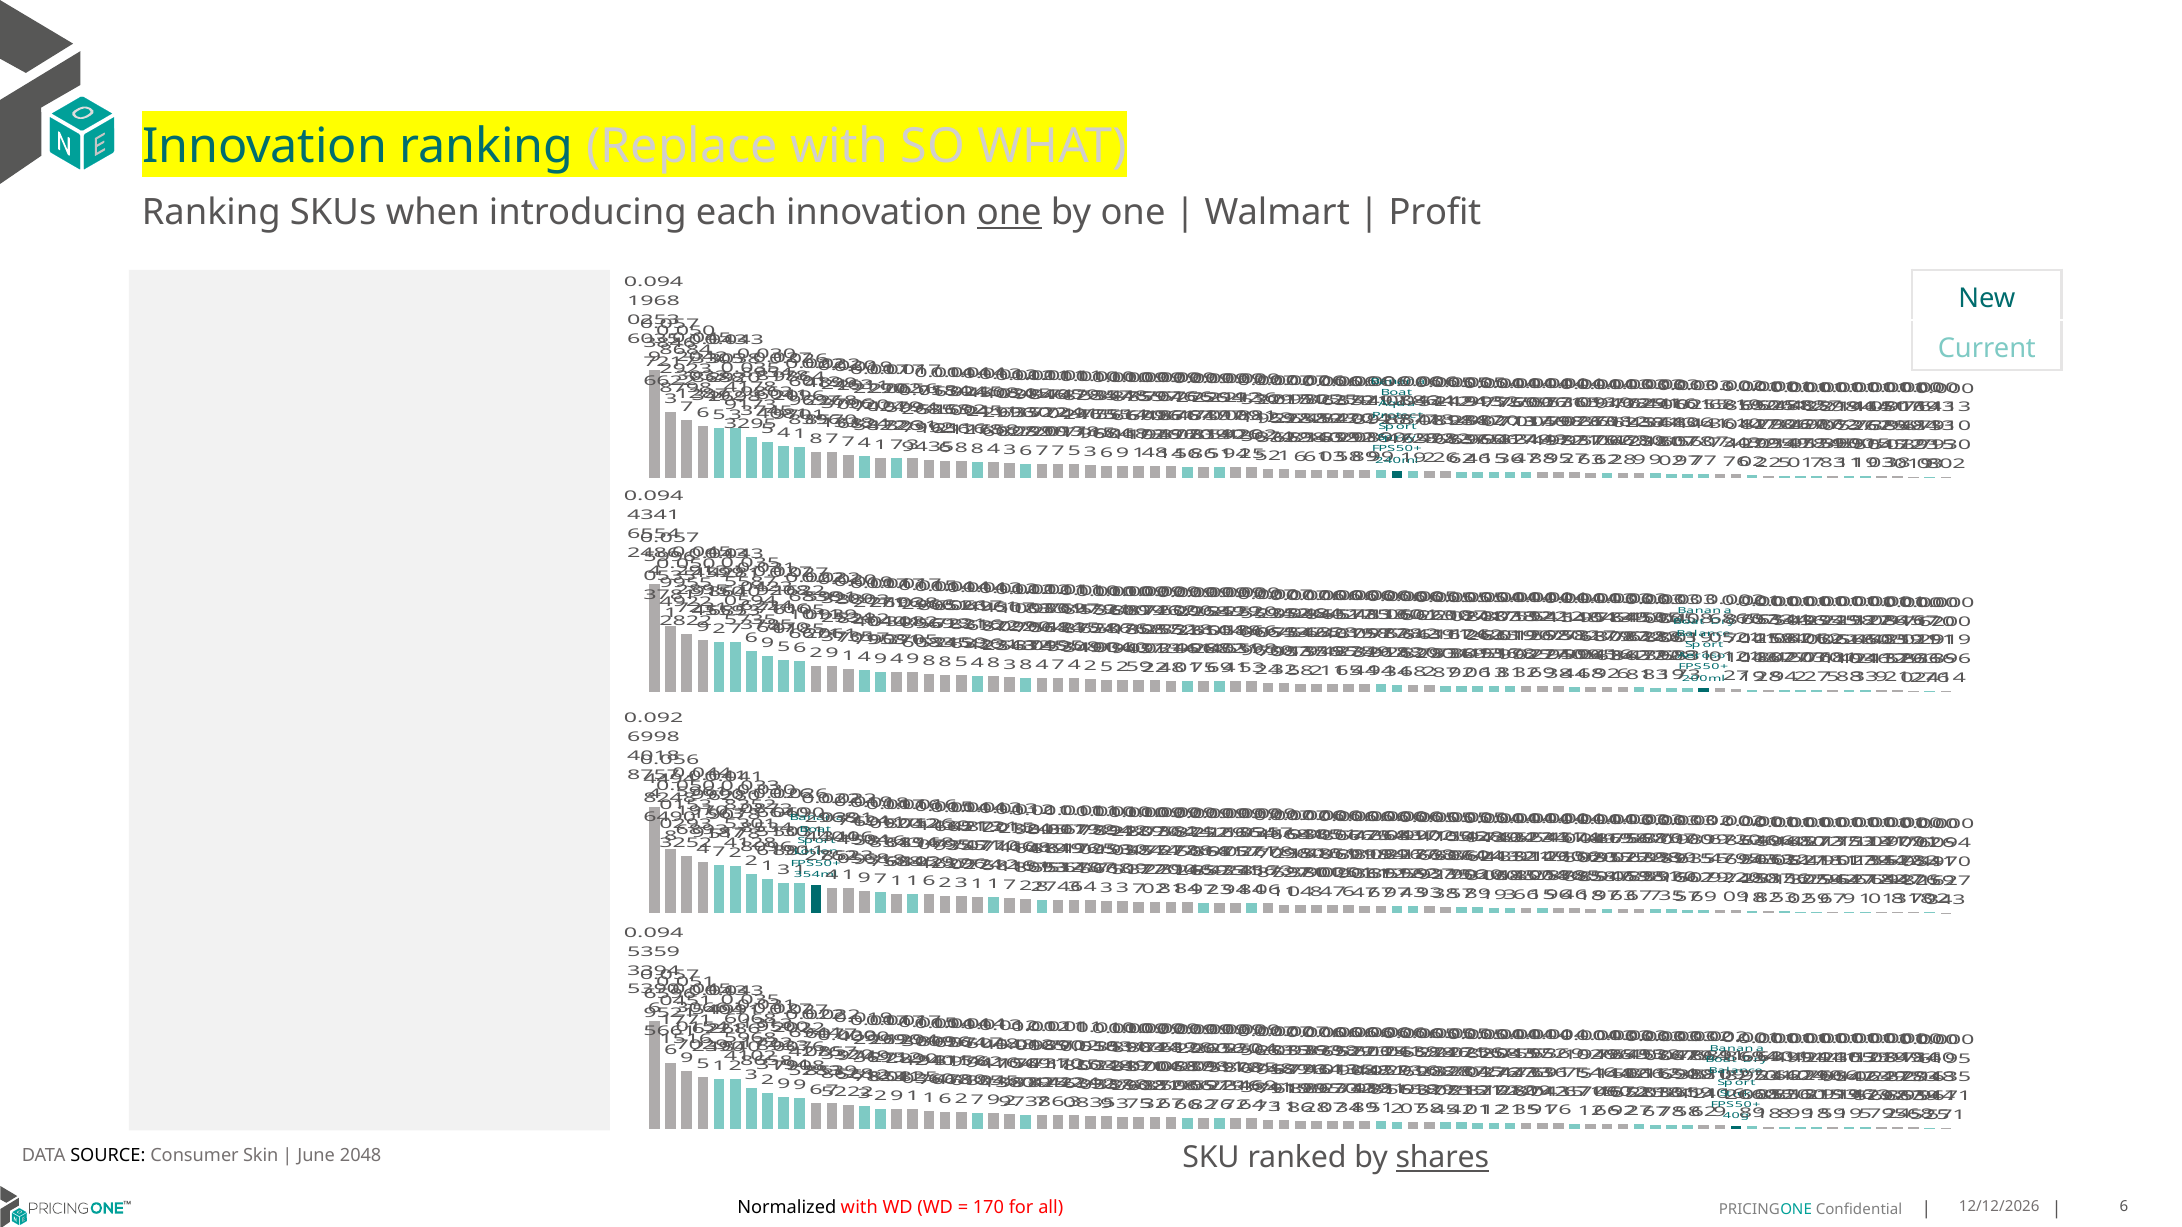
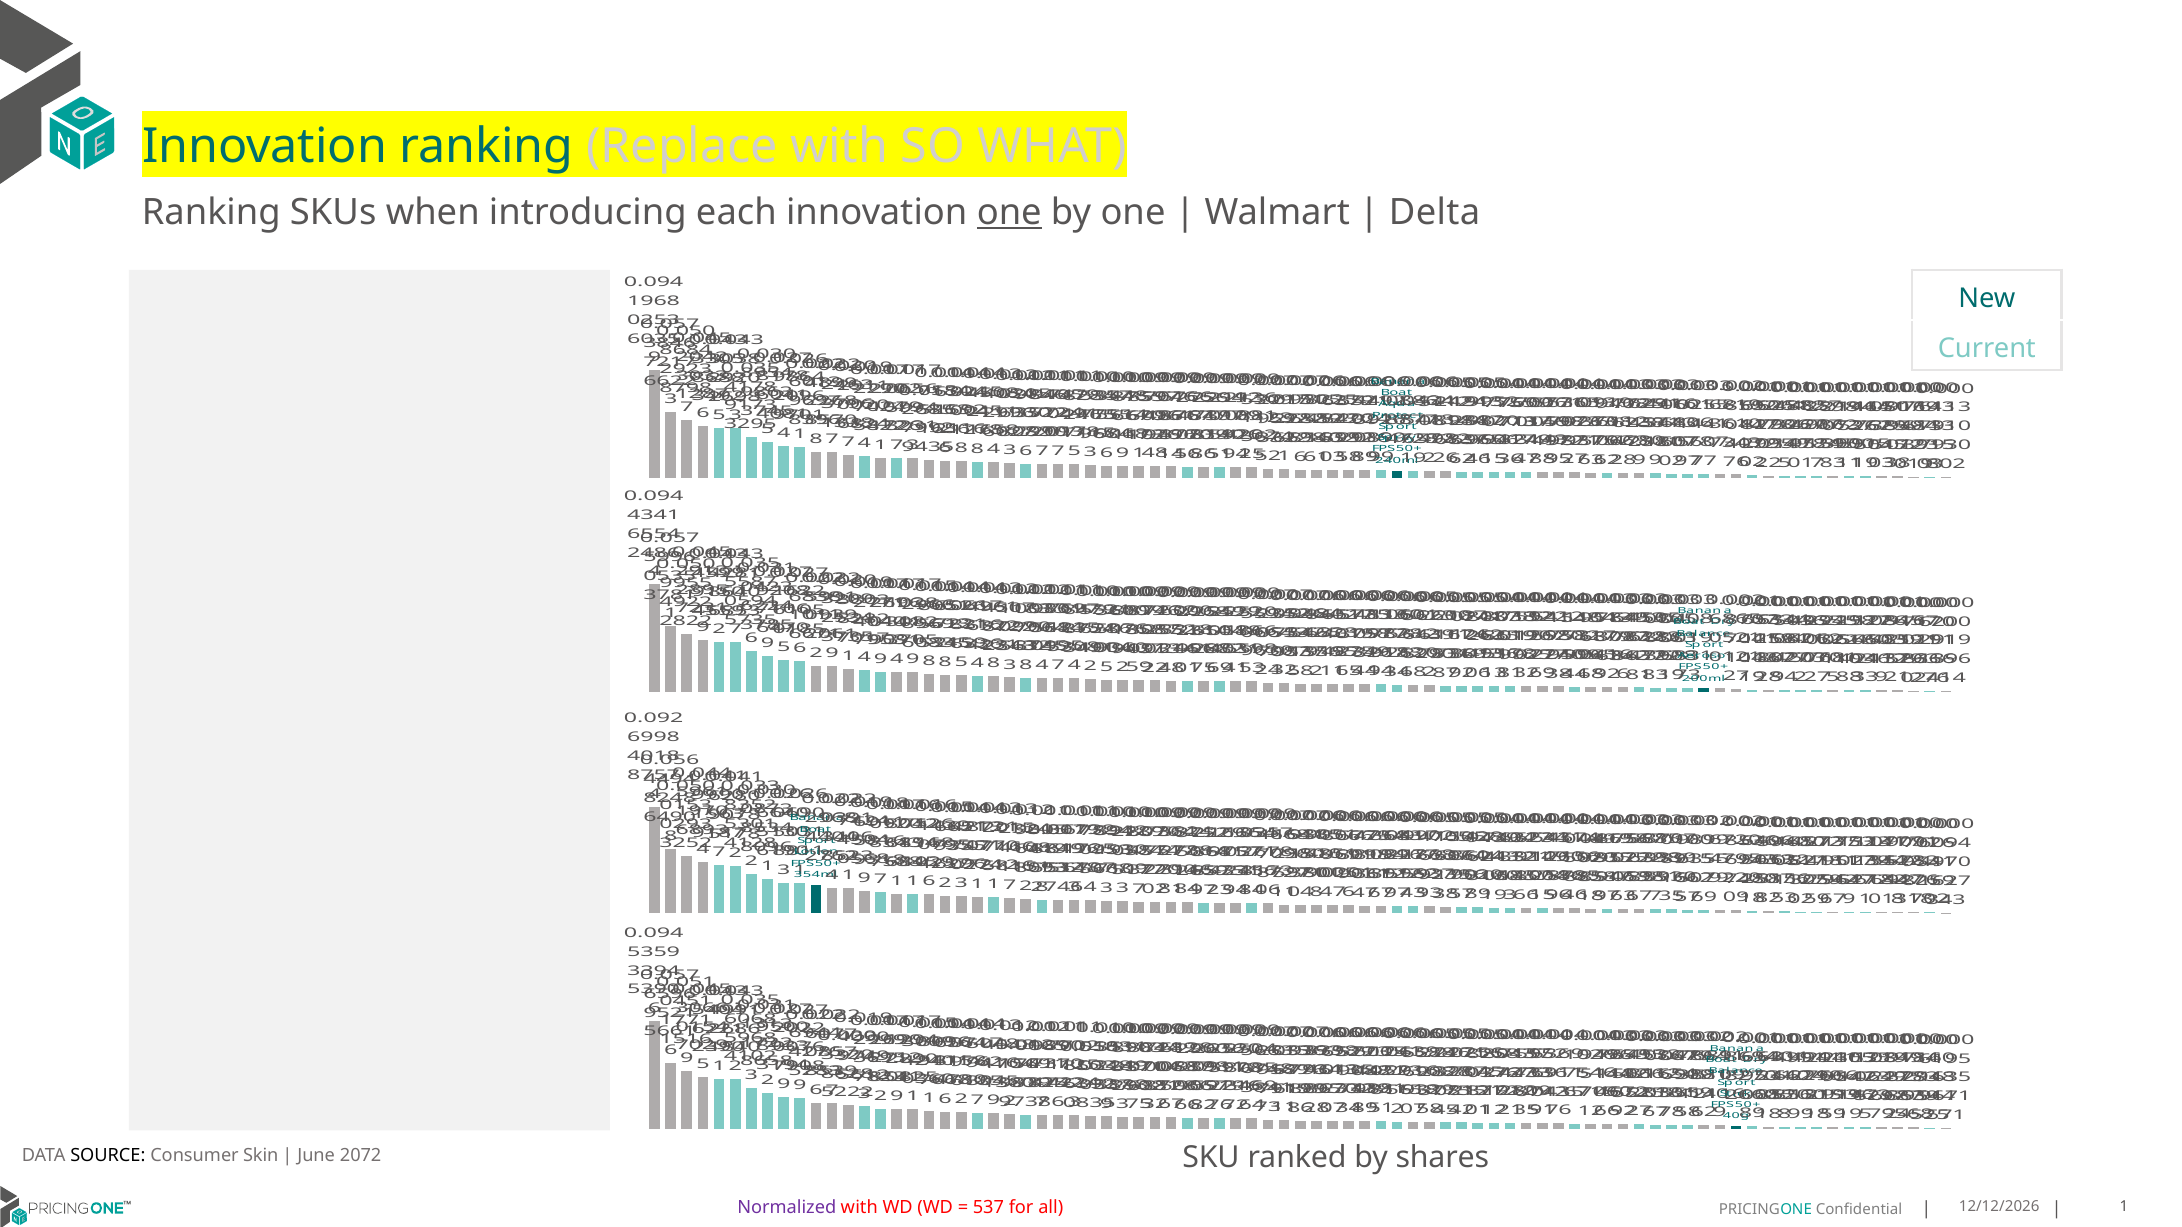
Profit: Profit -> Delta (1435, 213)
shares underline: present -> none (1442, 1158)
2048: 2048 -> 2072 (361, 1156)
Normalized colour: black -> purple (787, 1208)
170: 170 -> 537 (988, 1208)
all 6: 6 -> 1 (2124, 1207)
